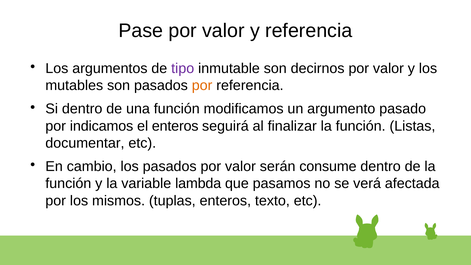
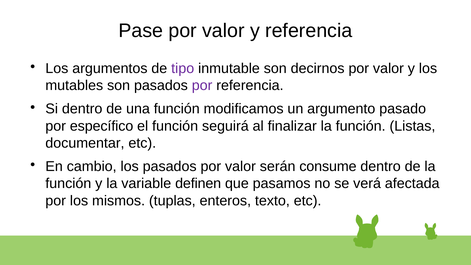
por colour: orange -> purple (202, 86)
indicamos: indicamos -> específico (102, 126)
el enteros: enteros -> función (175, 126)
lambda: lambda -> definen (198, 184)
